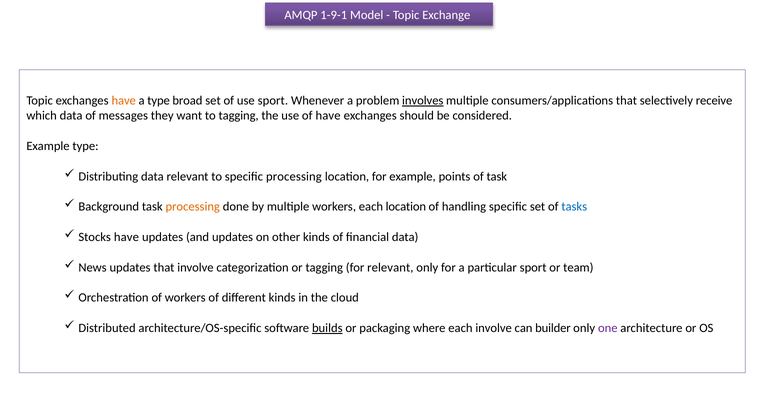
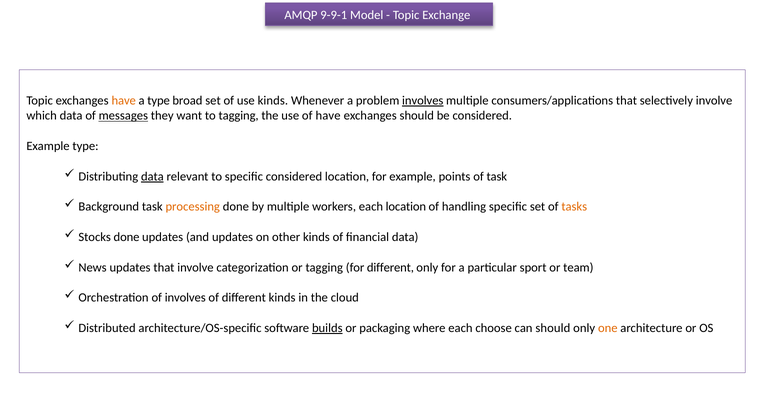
1-9-1: 1-9-1 -> 9-9-1 (334, 15)
use sport: sport -> kinds (273, 101)
selectively receive: receive -> involve (714, 101)
messages underline: none -> present (123, 116)
data underline: none -> present (152, 176)
specific processing: processing -> considered (294, 176)
tasks colour: blue -> orange (574, 207)
Stocks have: have -> done (127, 237)
for relevant: relevant -> different (390, 267)
of workers: workers -> involves (185, 298)
each involve: involve -> choose (494, 328)
can builder: builder -> should (553, 328)
one colour: purple -> orange (608, 328)
